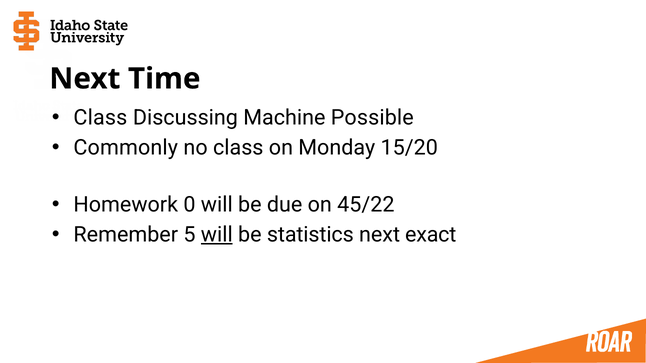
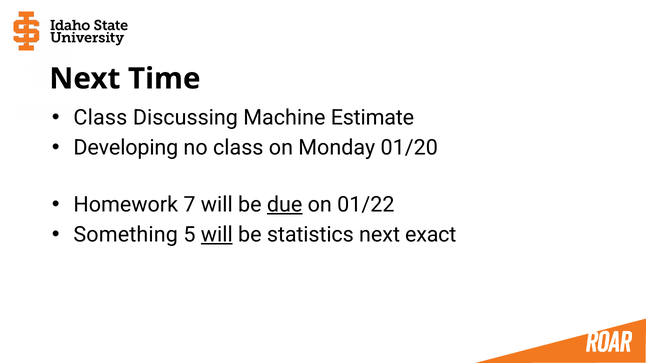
Possible: Possible -> Estimate (372, 118)
Commonly: Commonly -> Developing (126, 148)
15/20: 15/20 -> 01/20 (409, 148)
0: 0 -> 7 (189, 205)
due underline: none -> present (285, 205)
45/22: 45/22 -> 01/22 (366, 205)
Remember: Remember -> Something (126, 235)
